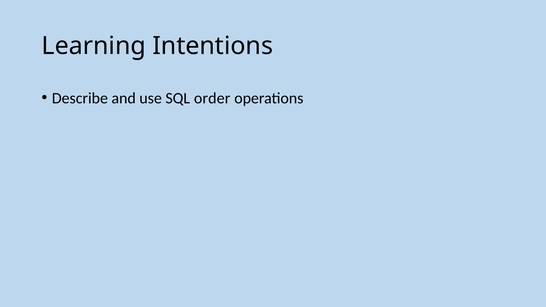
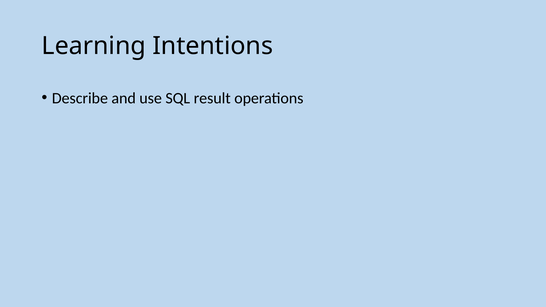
order: order -> result (212, 98)
